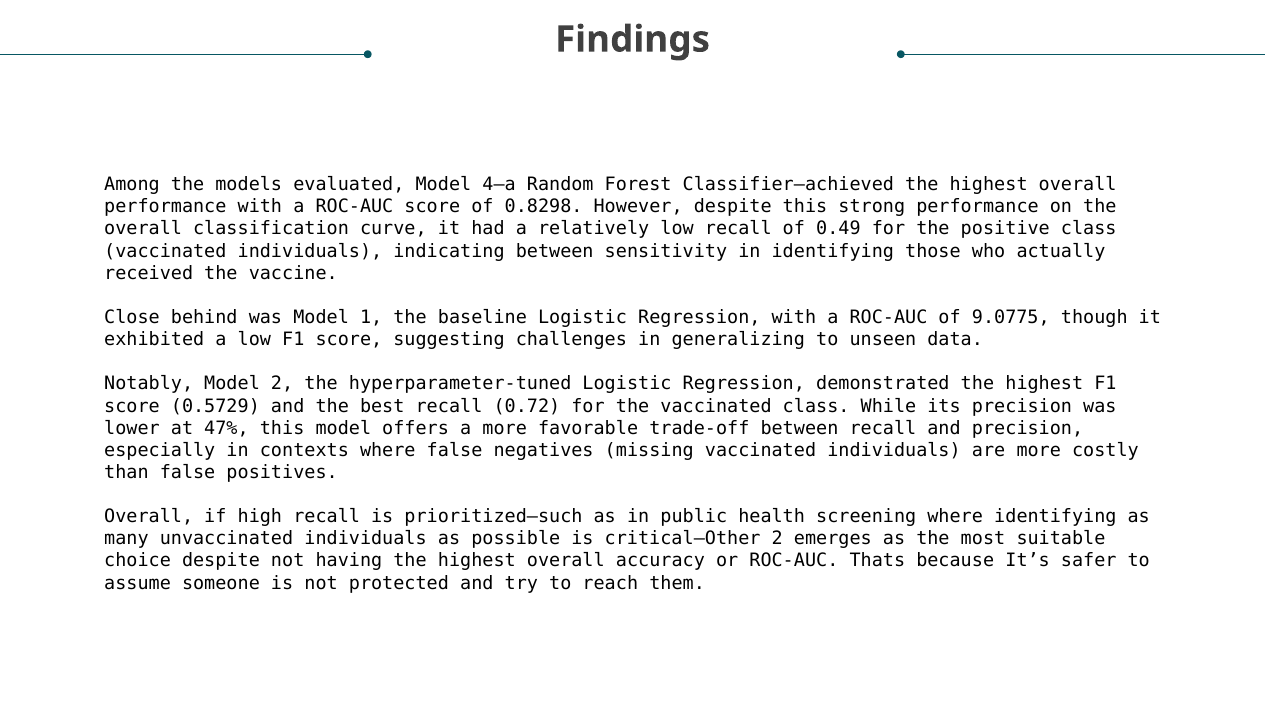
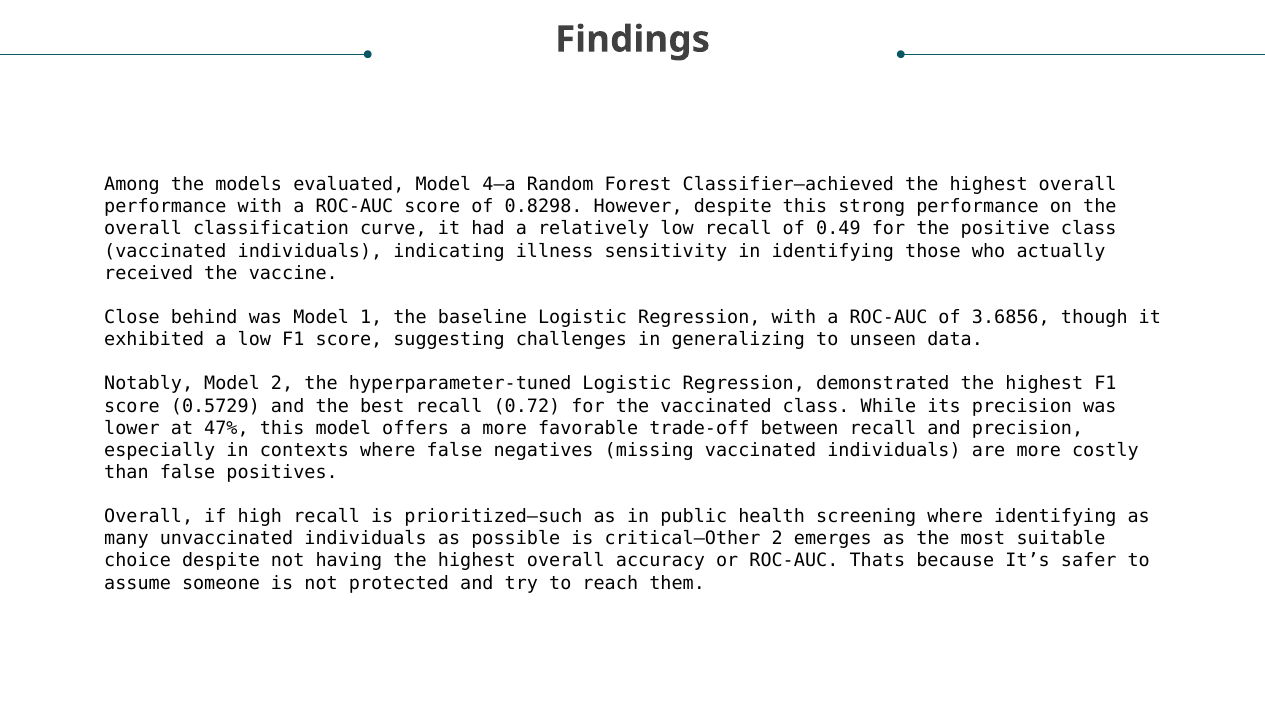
indicating between: between -> illness (555, 251)
9.0775: 9.0775 -> 3.6856 (1011, 318)
